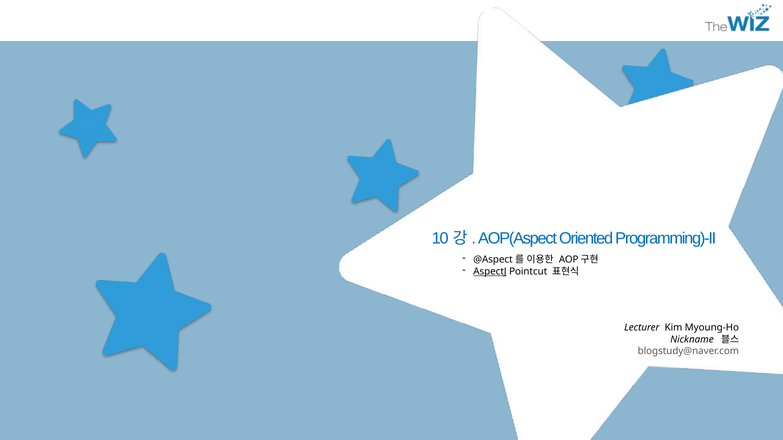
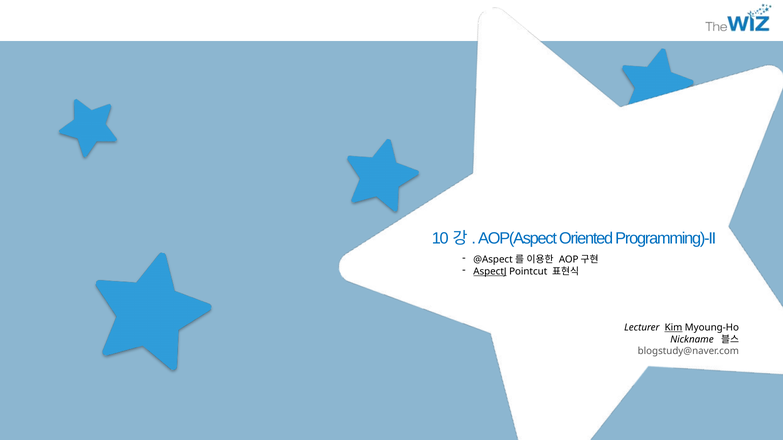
Kim underline: none -> present (673, 328)
